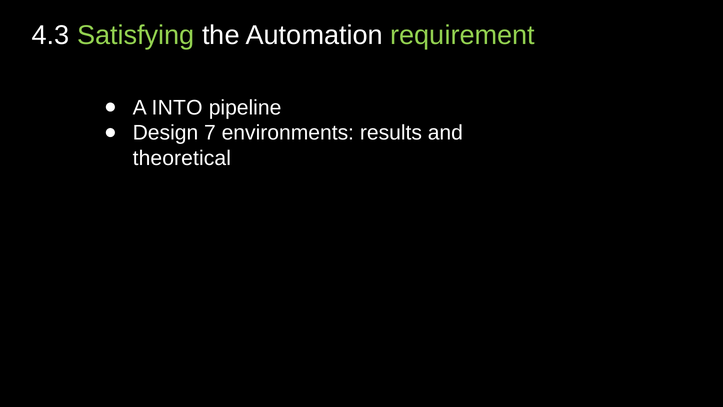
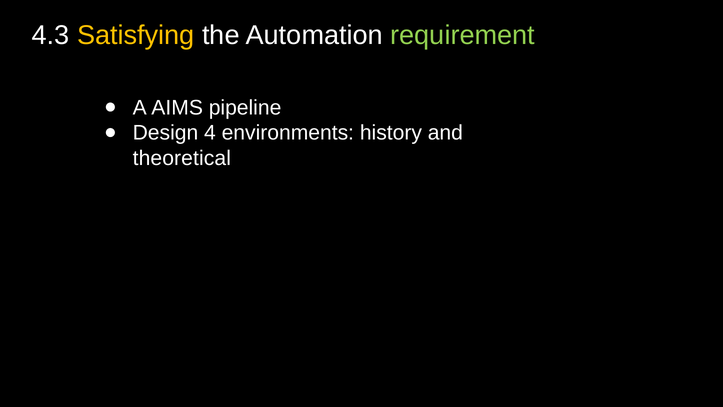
Satisfying colour: light green -> yellow (136, 36)
INTO: INTO -> AIMS (177, 108)
7: 7 -> 4 (210, 133)
results: results -> history (391, 133)
